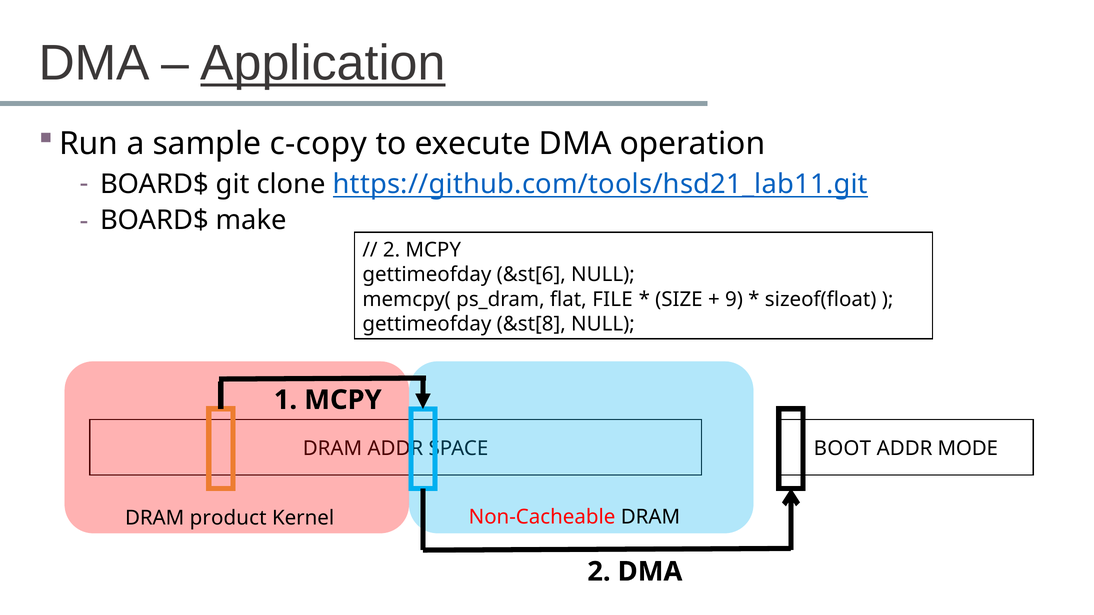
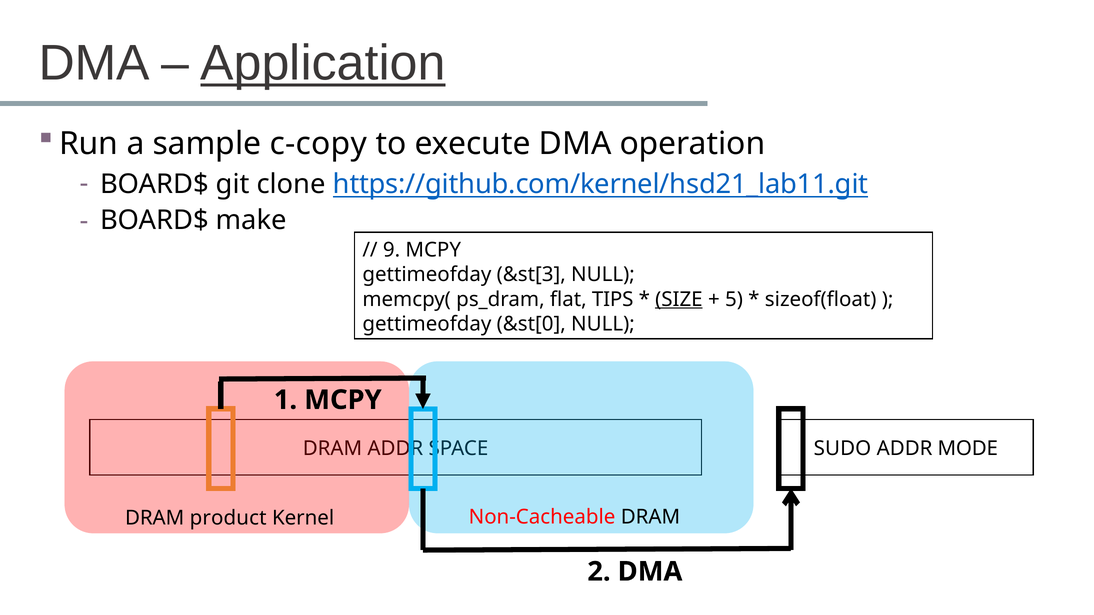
https://github.com/tools/hsd21_lab11.git: https://github.com/tools/hsd21_lab11.git -> https://github.com/kernel/hsd21_lab11.git (601, 185)
2: 2 -> 9 (392, 250)
&st[6: &st[6 -> &st[3 (531, 275)
FILE: FILE -> TIPS (613, 299)
SIZE underline: none -> present (679, 299)
9: 9 -> 5 (734, 299)
&st[8: &st[8 -> &st[0 (531, 324)
BOOT: BOOT -> SUDO (842, 449)
